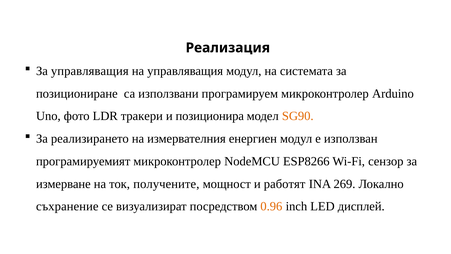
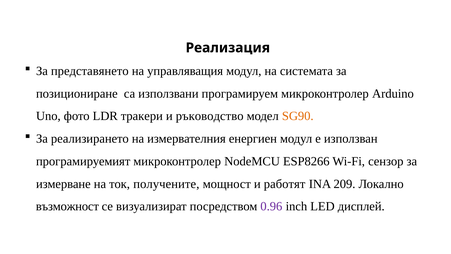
За управляващия: управляващия -> представянето (90, 71)
позиционира: позиционира -> ръководство (210, 116)
269: 269 -> 209 (344, 184)
съхранение: съхранение -> възможност (67, 206)
0.96 colour: orange -> purple (271, 206)
